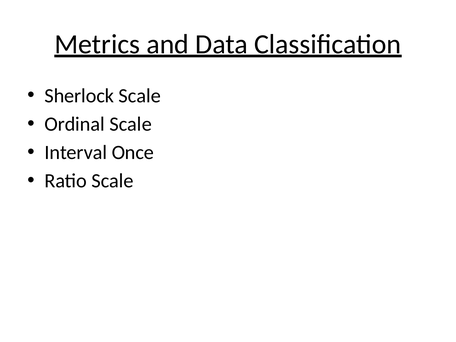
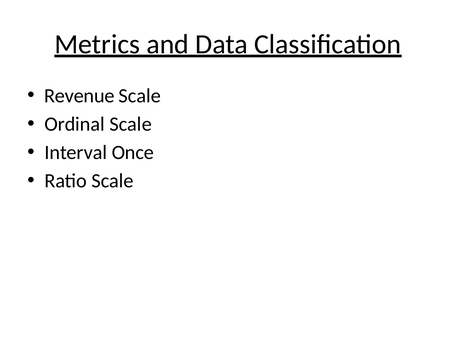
Sherlock: Sherlock -> Revenue (79, 96)
